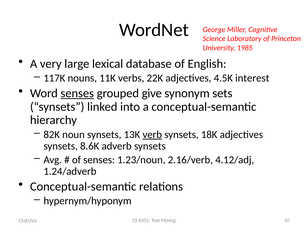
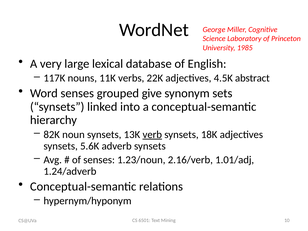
interest: interest -> abstract (252, 78)
senses underline: present -> none (77, 93)
8.6K: 8.6K -> 5.6K (90, 146)
4.12/adj: 4.12/adj -> 1.01/adj (235, 160)
